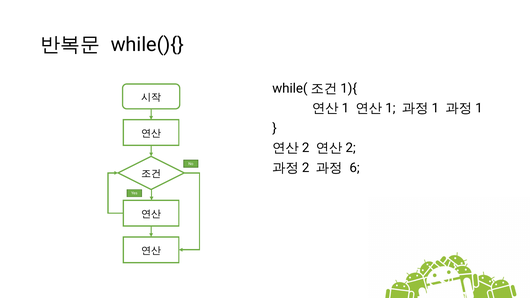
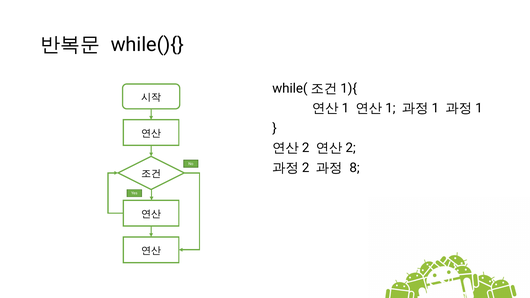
6: 6 -> 8 (355, 168)
